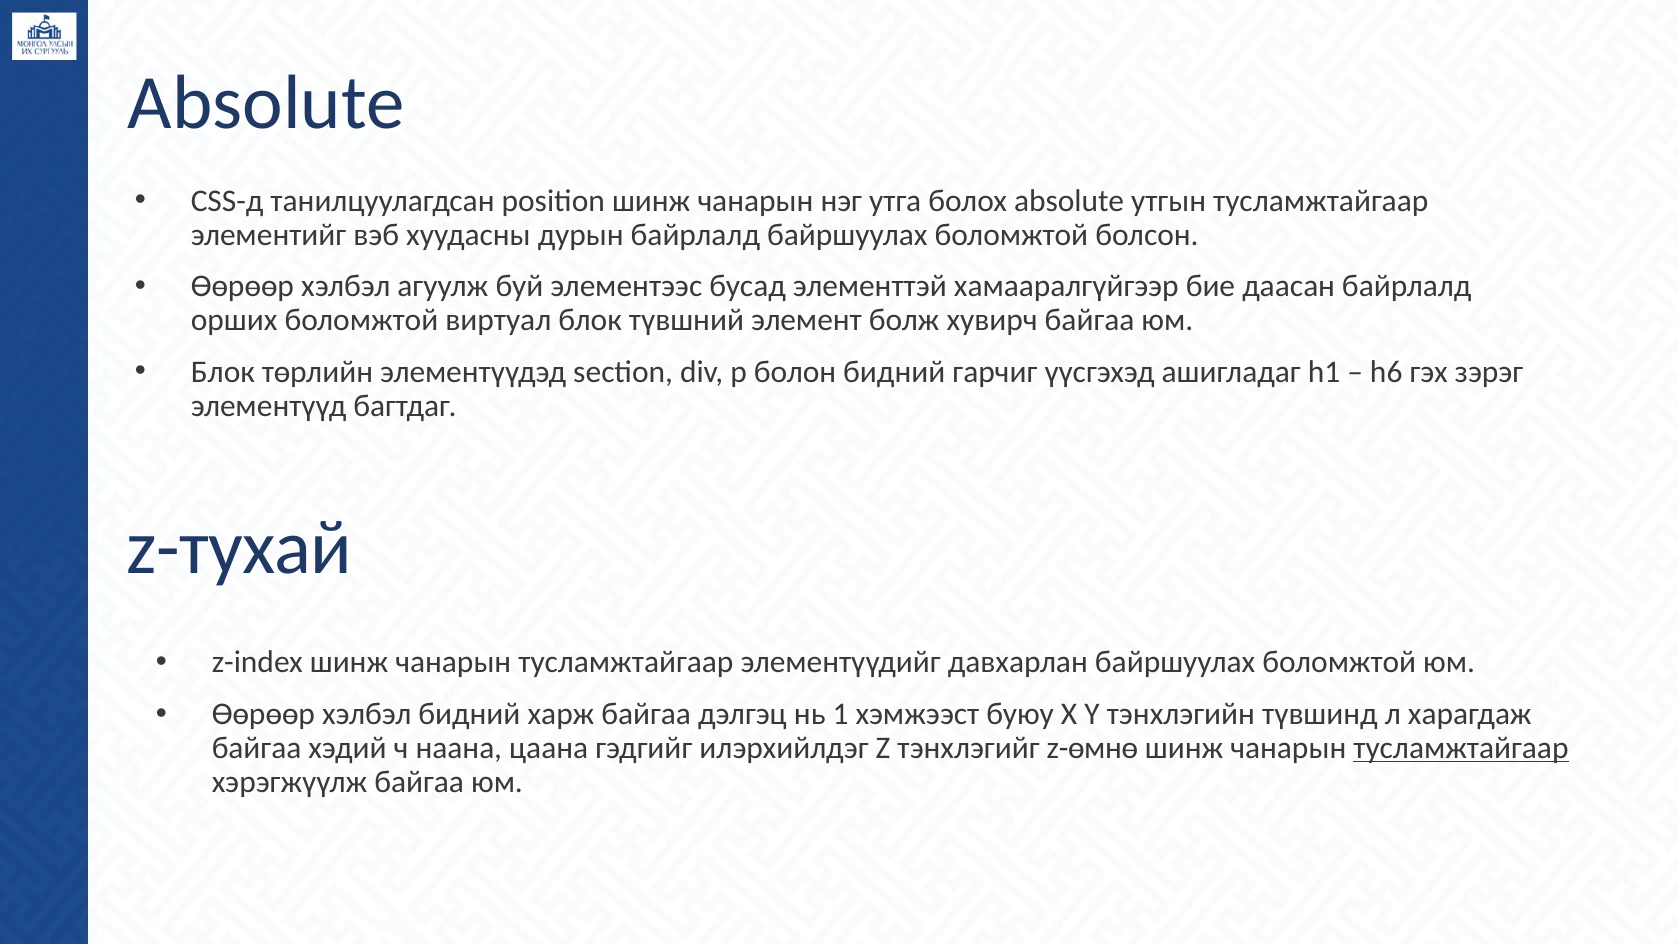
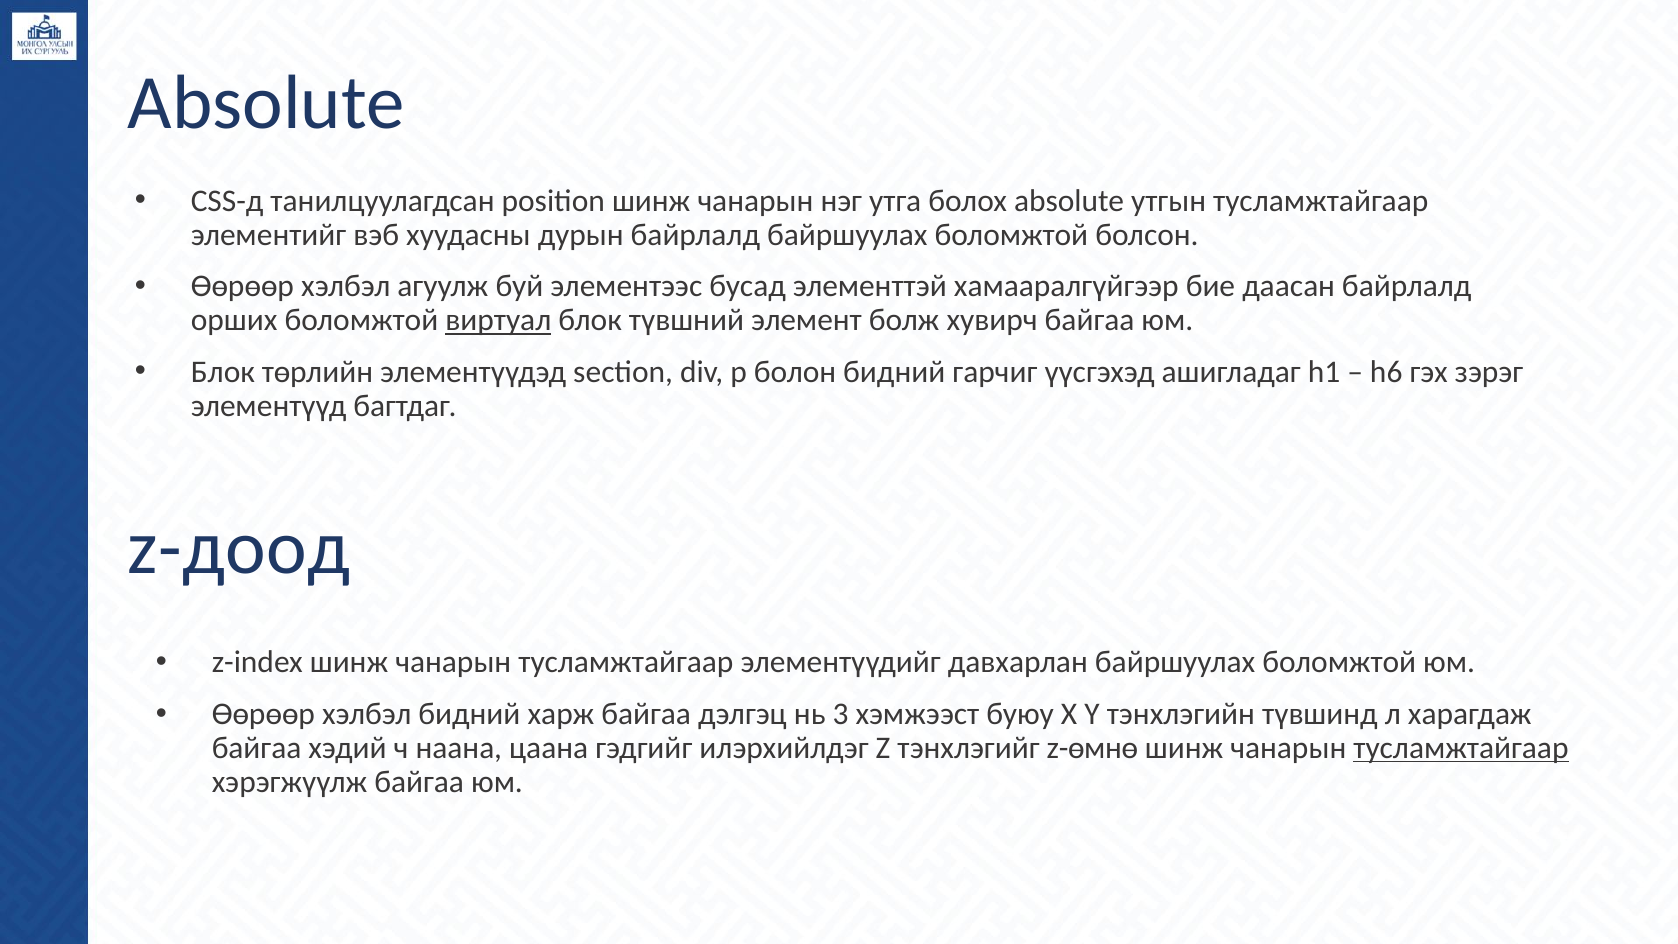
виртуал underline: none -> present (498, 320)
z-тухай: z-тухай -> z-доод (239, 548)
1: 1 -> 3 (840, 714)
